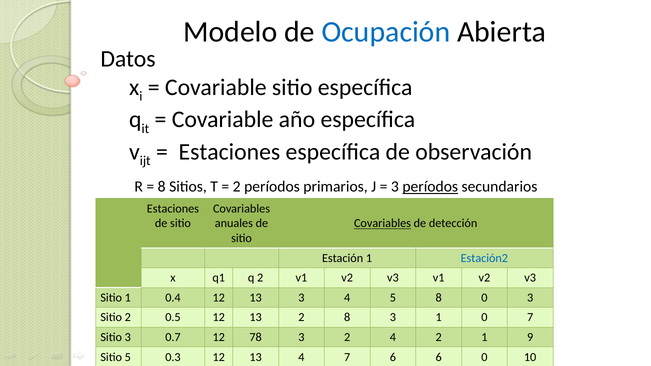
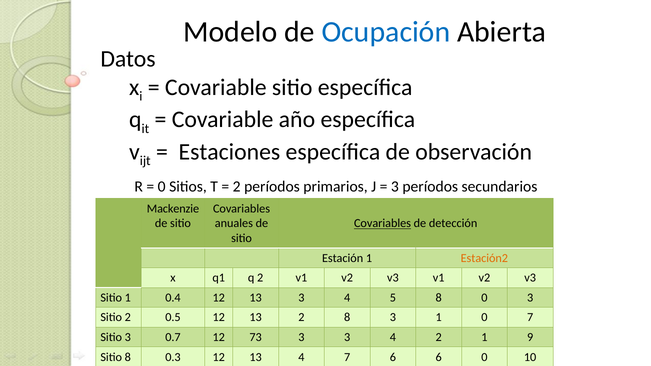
8: 8 -> 0 (162, 187)
períodos underline: present -> none (430, 187)
Estaciones: Estaciones -> Mackenzie (173, 209)
Estación2 colour: blue -> orange (484, 258)
78: 78 -> 73 (256, 337)
3 2: 2 -> 3 (347, 337)
Sitio 5: 5 -> 8 (128, 357)
